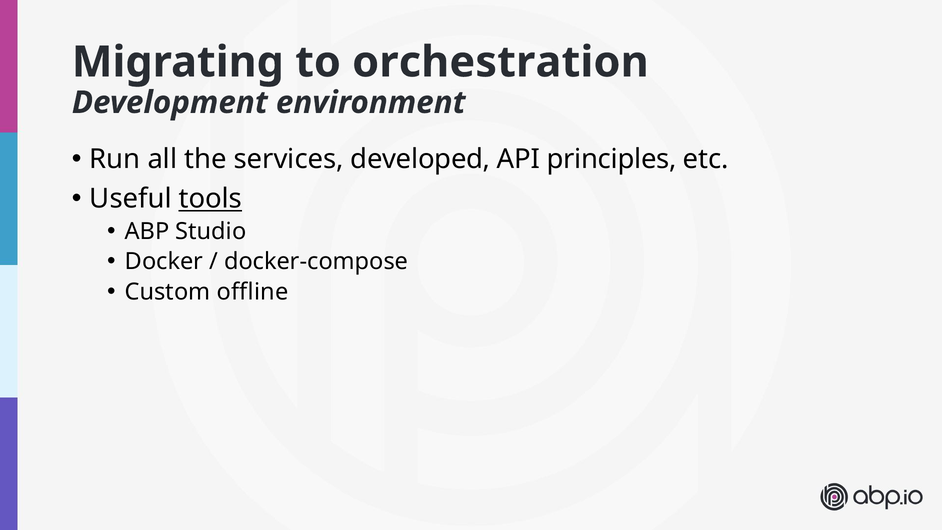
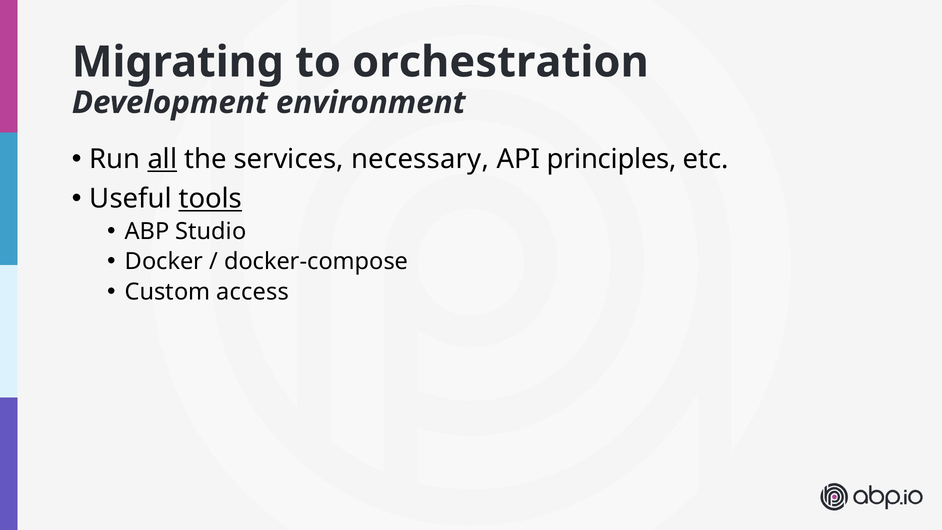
all underline: none -> present (162, 159)
developed: developed -> necessary (420, 159)
offline: offline -> access (253, 292)
